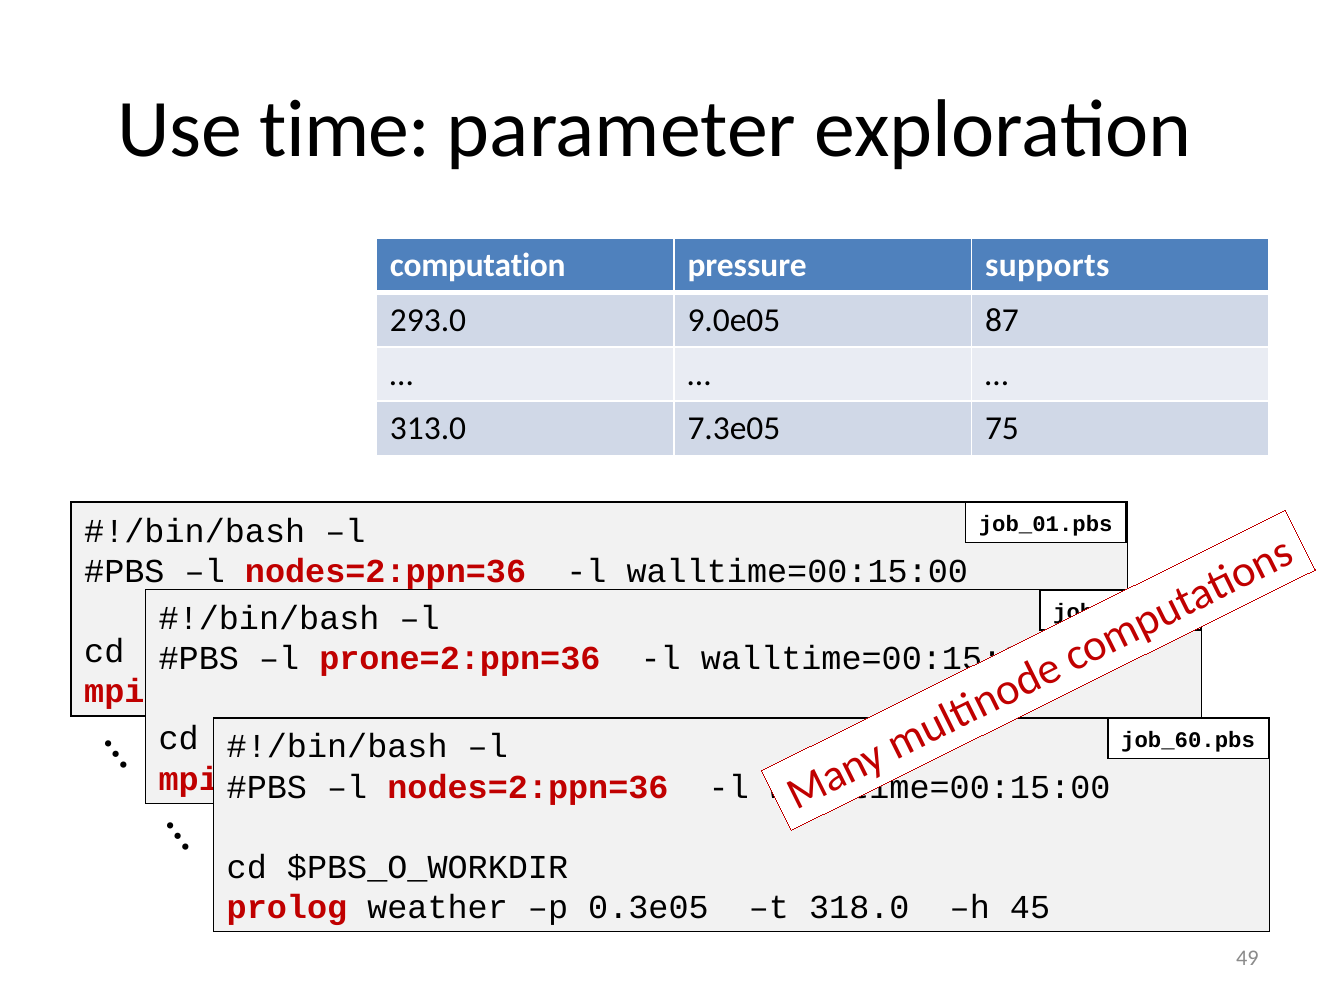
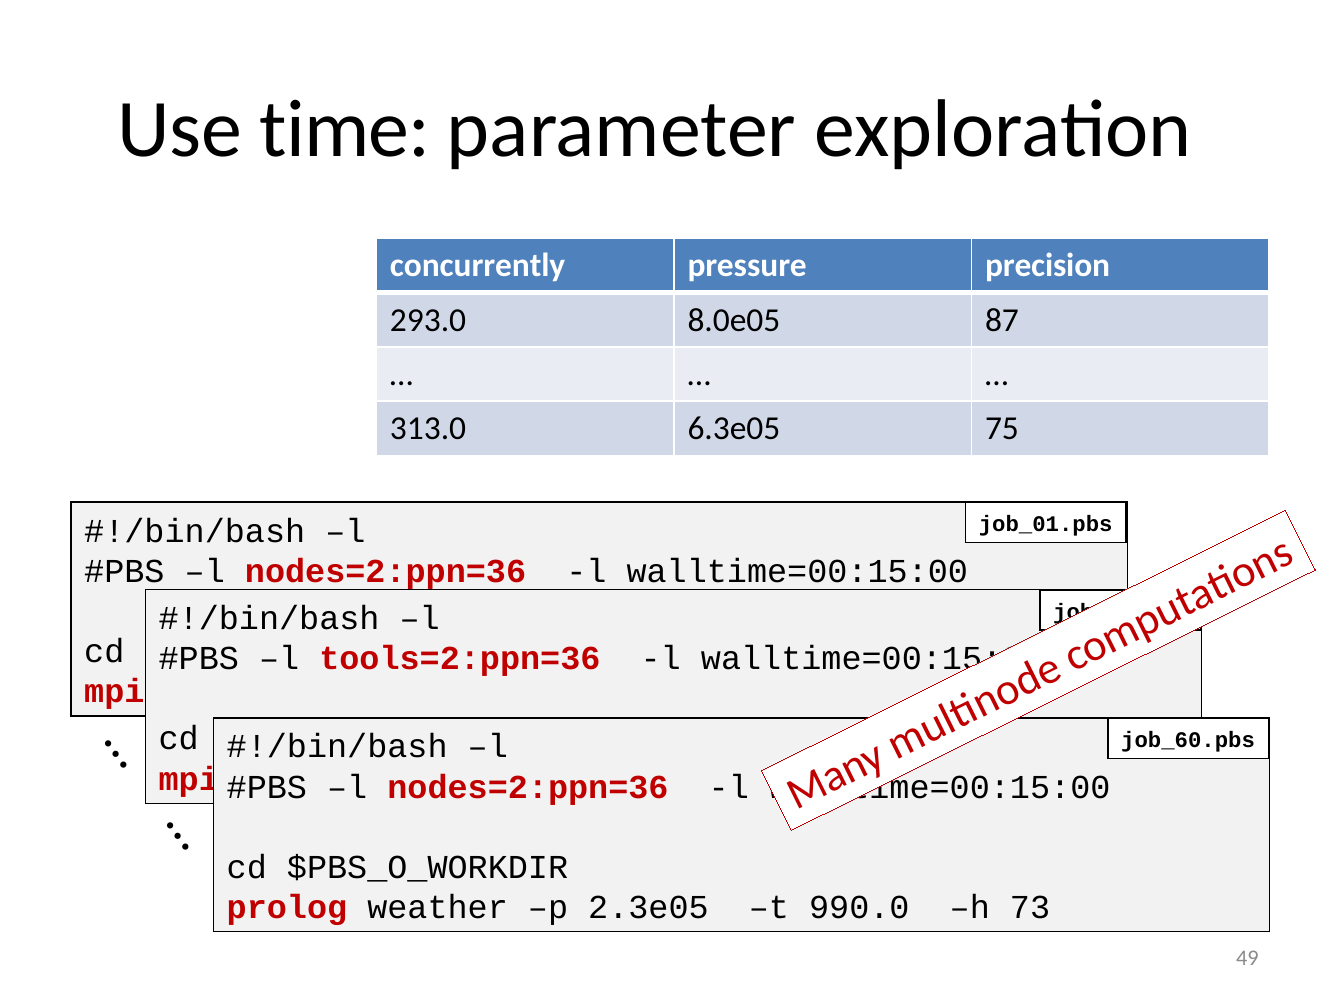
computation: computation -> concurrently (478, 266)
supports: supports -> precision (1048, 266)
9.0e05: 9.0e05 -> 8.0e05 (734, 320)
7.3e05: 7.3e05 -> 6.3e05 (734, 429)
prone=2:ppn=36: prone=2:ppn=36 -> tools=2:ppn=36 (460, 659)
0.3e05: 0.3e05 -> 2.3e05 (648, 908)
318.0: 318.0 -> 990.0 (859, 908)
45: 45 -> 73 (1030, 908)
